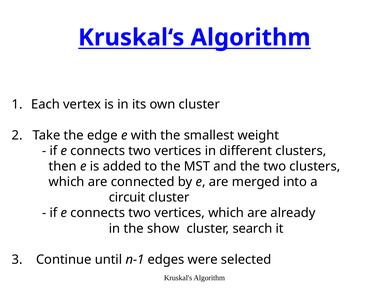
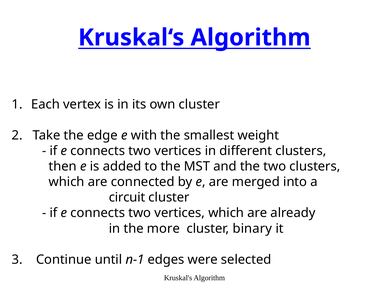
show: show -> more (163, 229)
search: search -> binary (252, 229)
